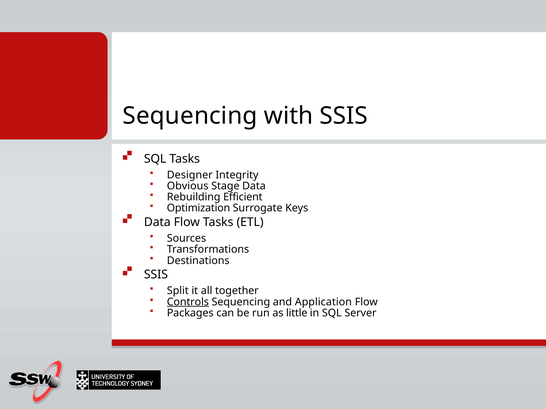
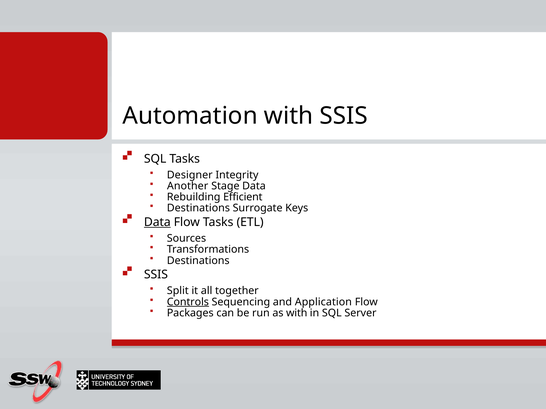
Sequencing: Sequencing -> Automation (190, 116)
Obvious: Obvious -> Another (188, 186)
Optimization: Optimization -> Destinations (198, 208)
Data underline: none -> present (157, 222)
as little: little -> with (297, 313)
